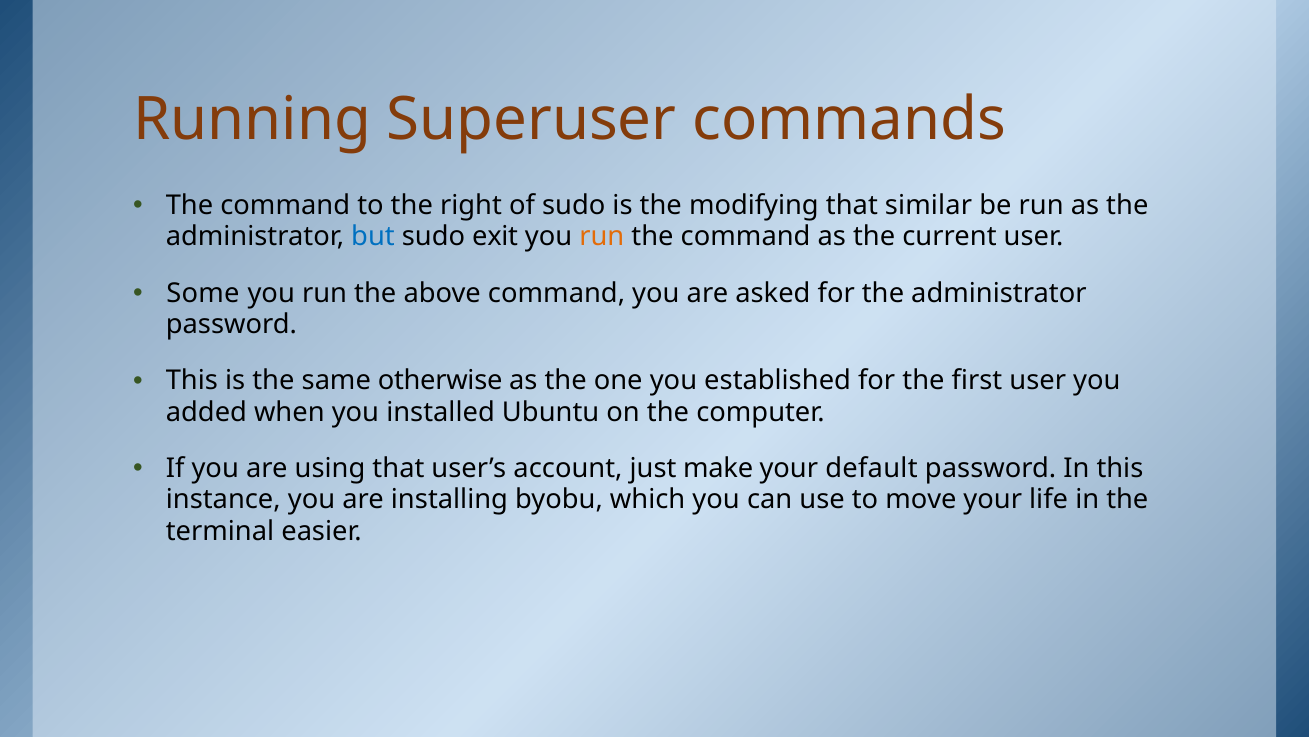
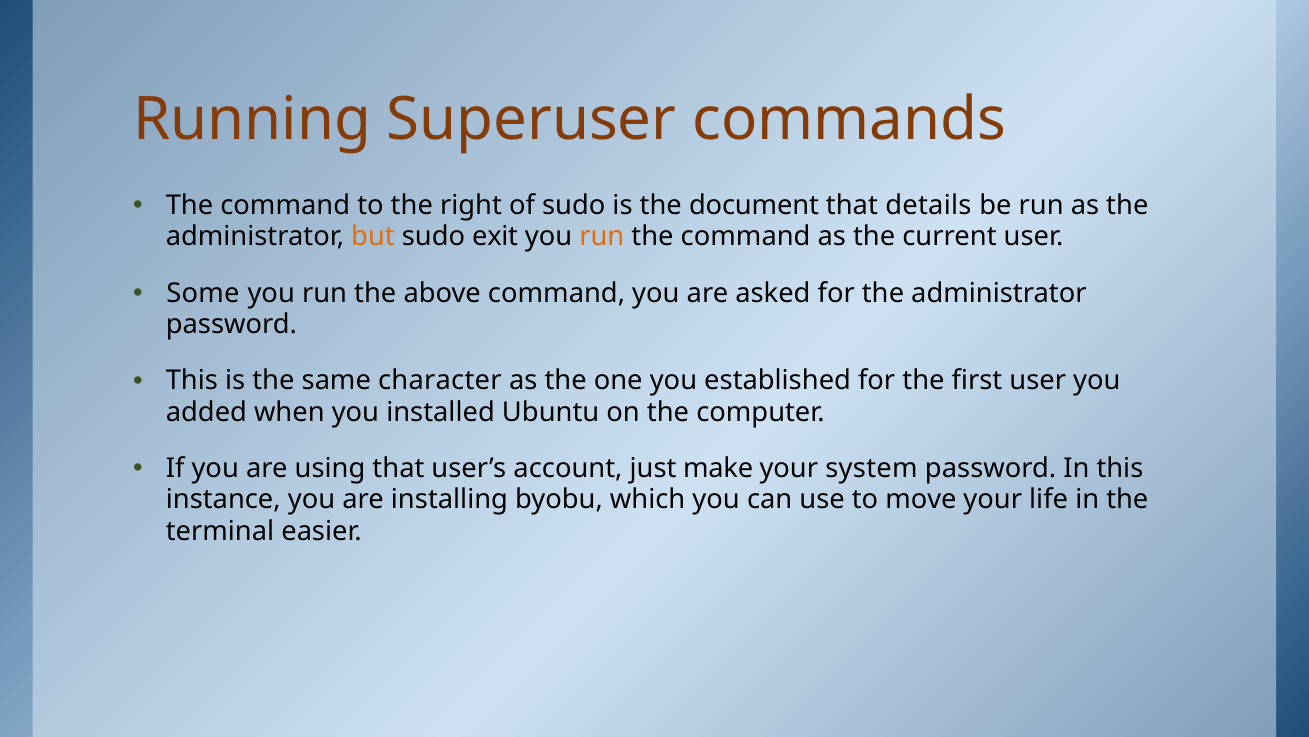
modifying: modifying -> document (754, 205)
similar: similar -> details (928, 205)
but colour: blue -> orange (373, 236)
otherwise: otherwise -> character (440, 381)
default: default -> system (871, 468)
